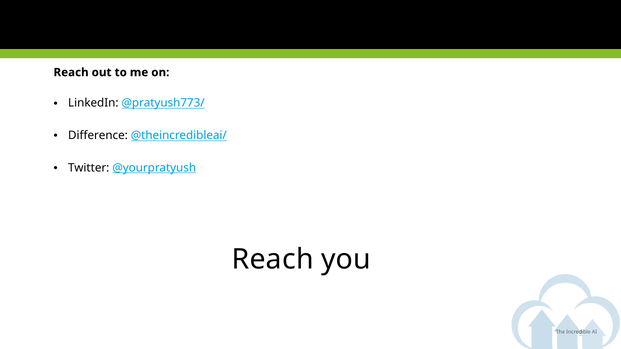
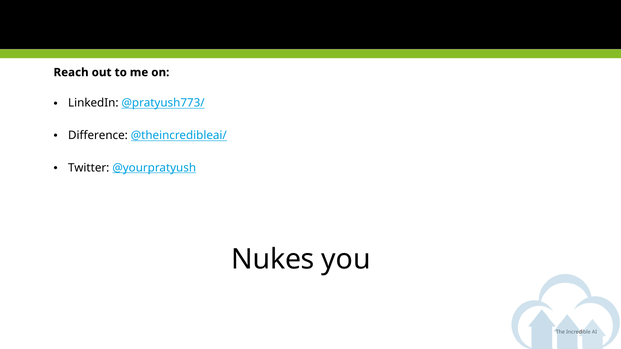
Reach: Reach -> Nukes (273, 259)
